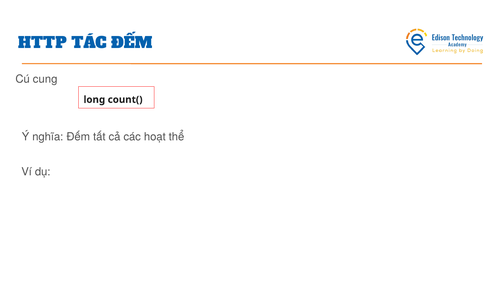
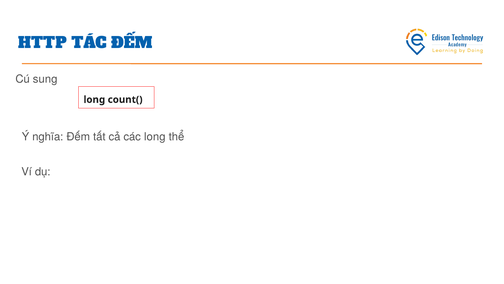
cung: cung -> sung (45, 79)
các hoạt: hoạt -> long (155, 137)
